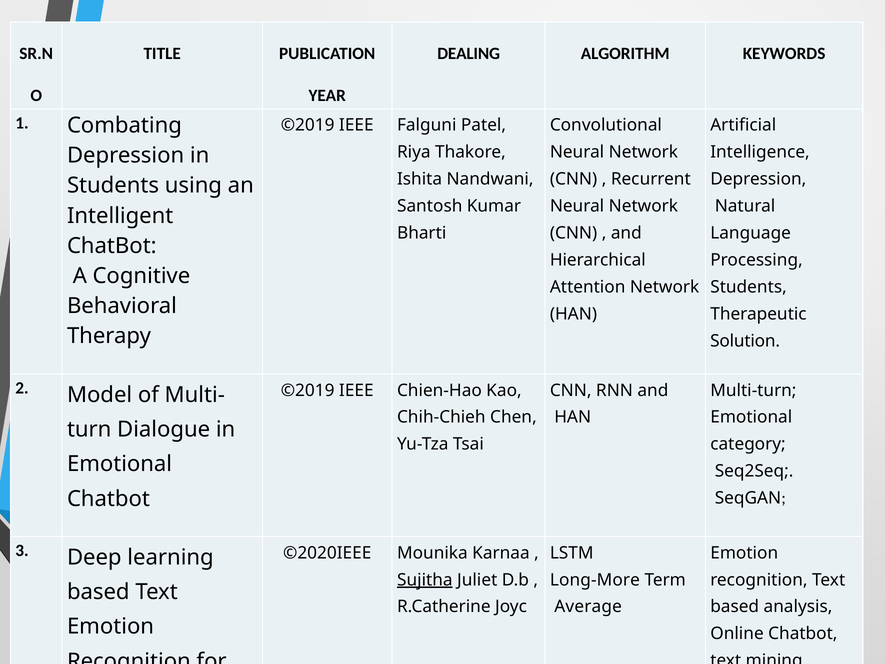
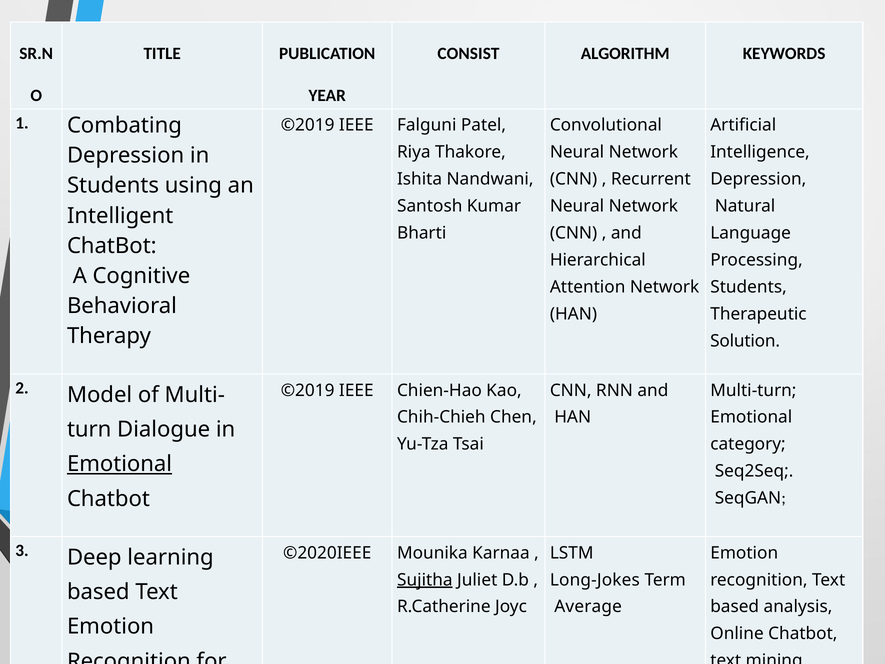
DEALING: DEALING -> CONSIST (468, 54)
Emotional underline: none -> present (120, 464)
Long-More: Long-More -> Long-Jokes (595, 580)
